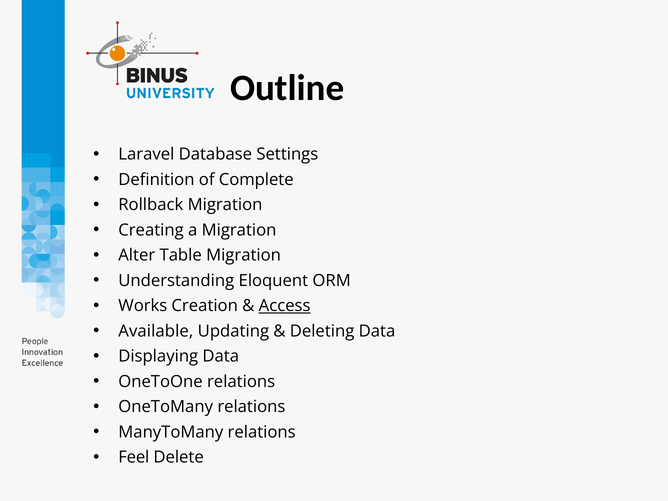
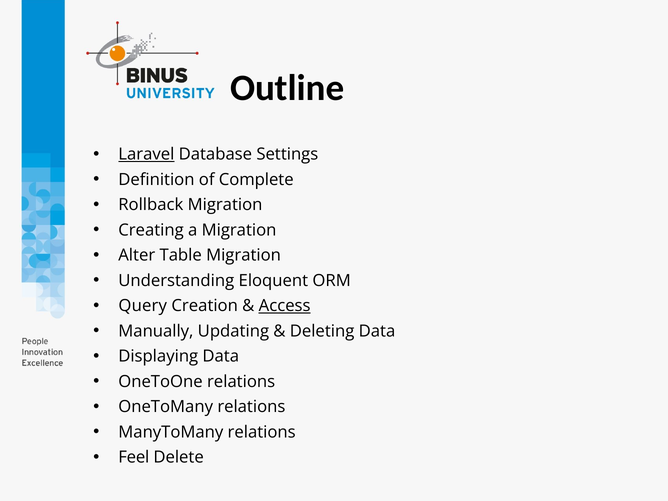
Laravel underline: none -> present (146, 154)
Works: Works -> Query (143, 306)
Available: Available -> Manually (156, 331)
